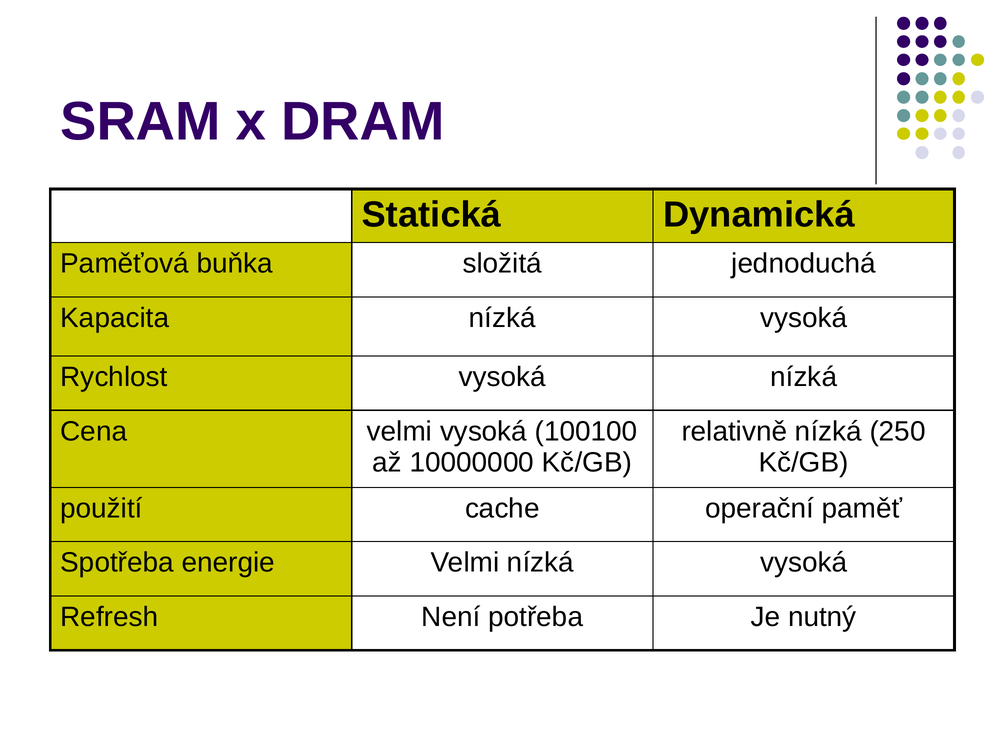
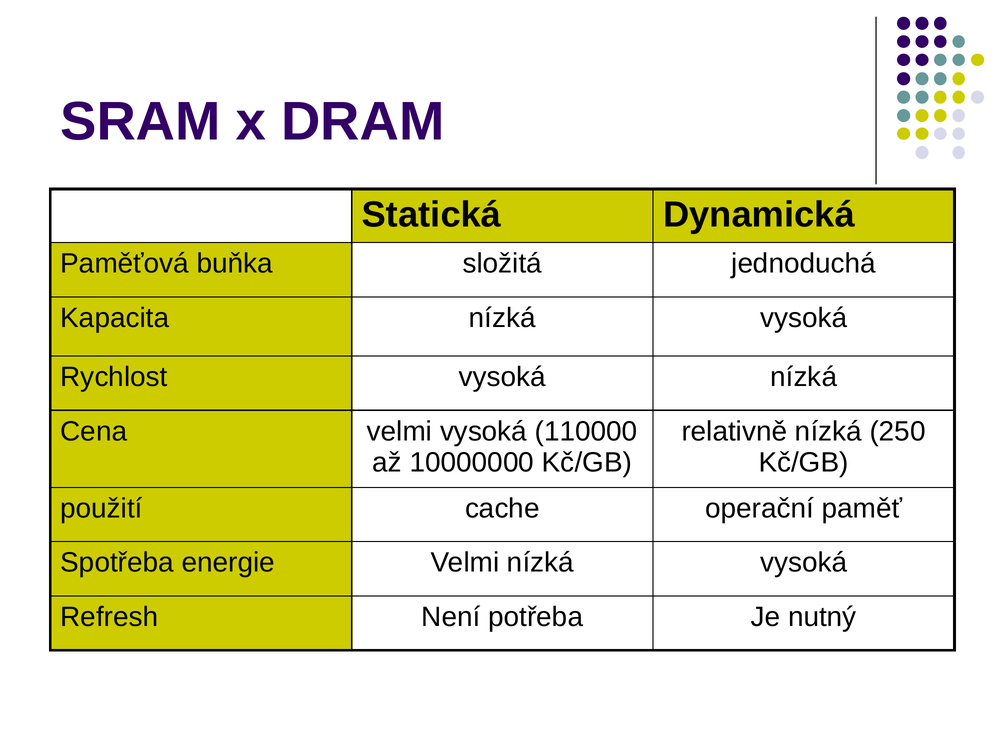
100100: 100100 -> 110000 (586, 432)
